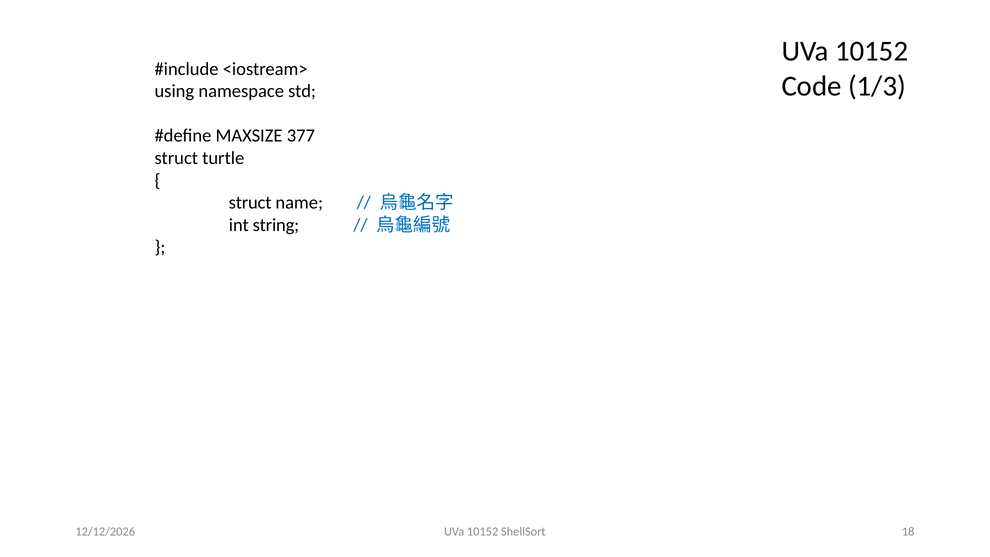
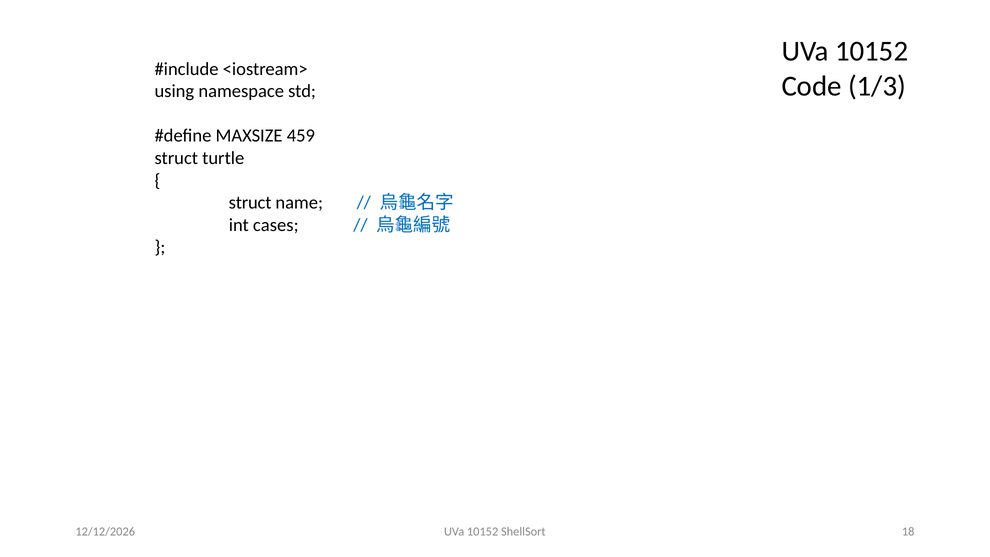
377: 377 -> 459 (301, 136)
string: string -> cases (276, 225)
